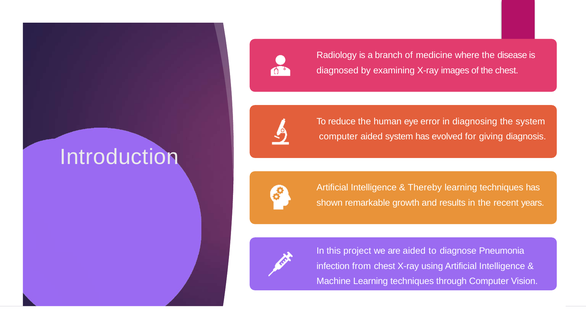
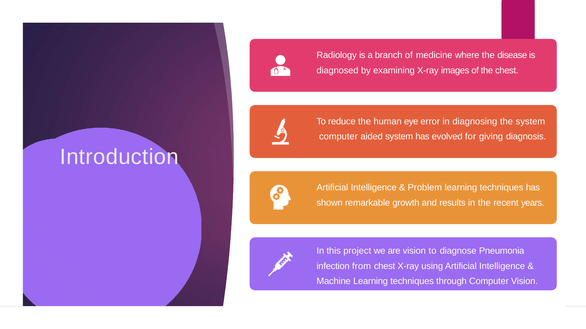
Thereby: Thereby -> Problem (425, 188)
are aided: aided -> vision (414, 251)
